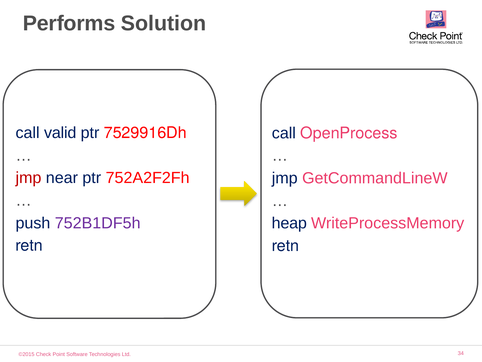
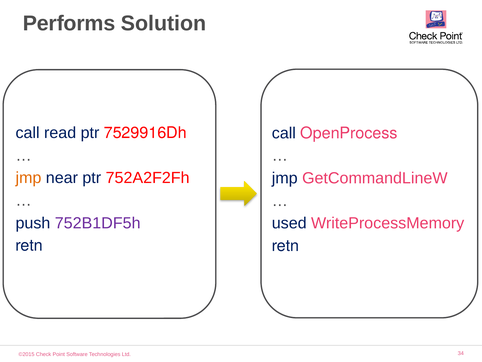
valid: valid -> read (60, 133)
jmp colour: red -> orange (28, 178)
heap: heap -> used (289, 223)
